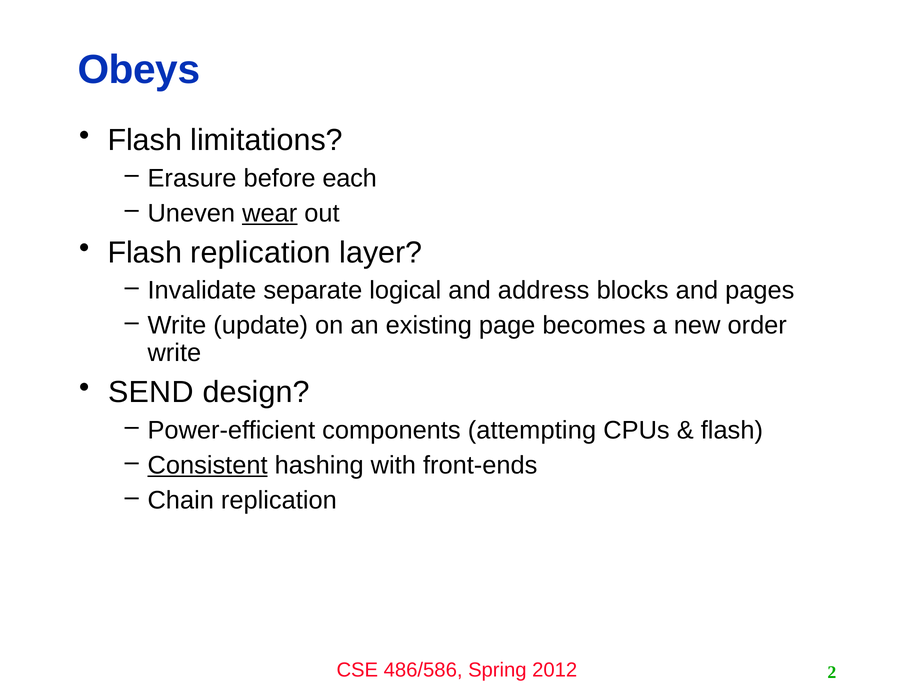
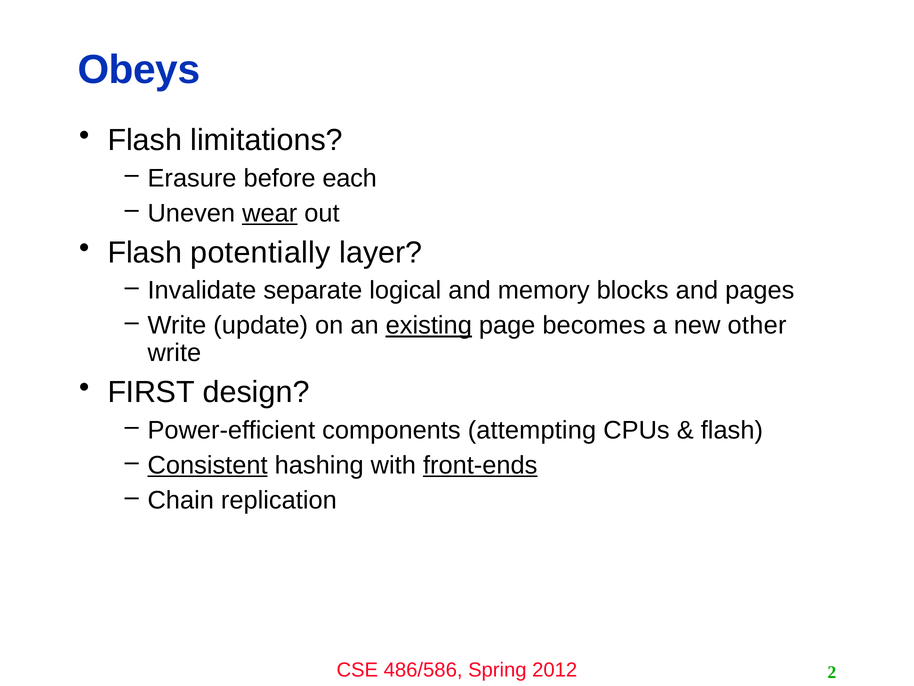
Flash replication: replication -> potentially (261, 252)
address: address -> memory (544, 290)
existing underline: none -> present (429, 325)
order: order -> other (757, 325)
SEND: SEND -> FIRST (151, 392)
front-ends underline: none -> present (480, 465)
